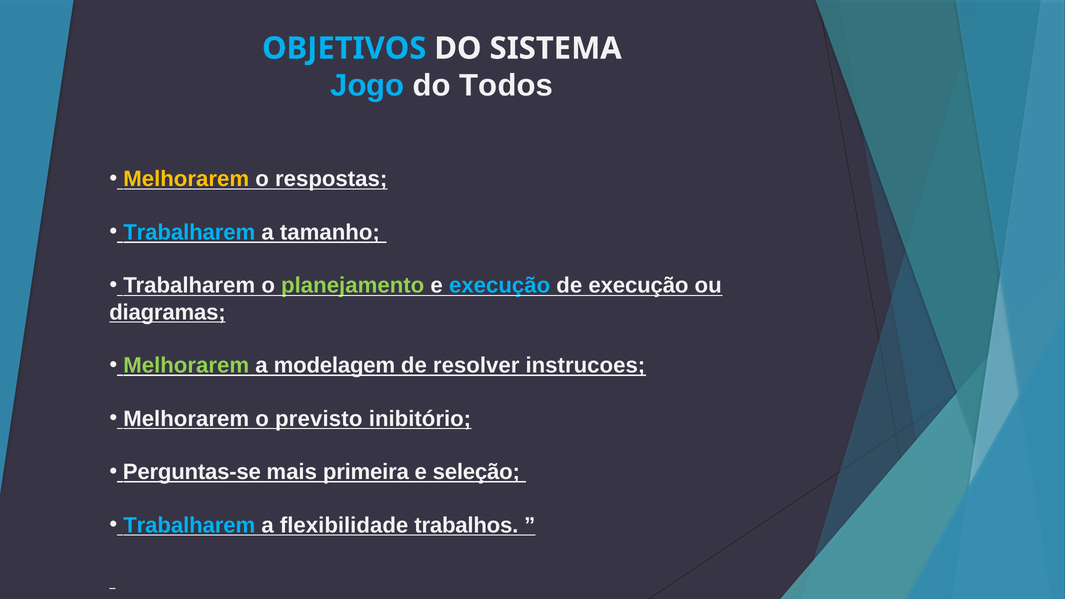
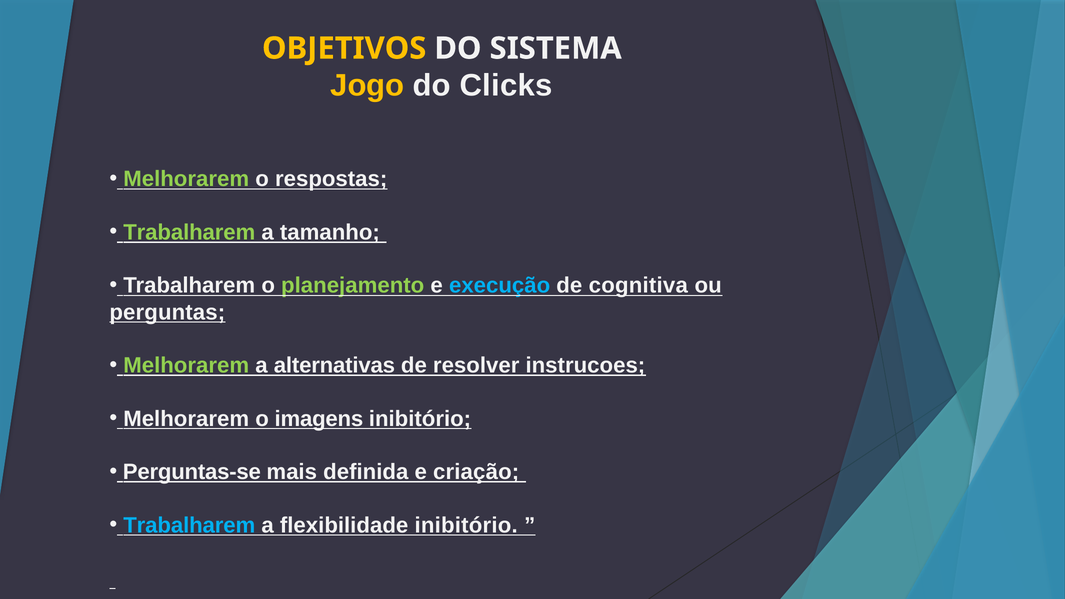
OBJETIVOS colour: light blue -> yellow (344, 48)
Jogo colour: light blue -> yellow (367, 86)
Todos: Todos -> Clicks (506, 86)
Melhorarem colour: yellow -> light green (186, 179)
Trabalharem colour: light blue -> light green (189, 232)
de execução: execução -> cognitiva (638, 286)
diagramas: diagramas -> perguntas (167, 312)
modelagem: modelagem -> alternativas (334, 366)
previsto: previsto -> imagens (319, 419)
primeira: primeira -> definida (366, 472)
seleção: seleção -> criação (476, 472)
flexibilidade trabalhos: trabalhos -> inibitório (466, 525)
